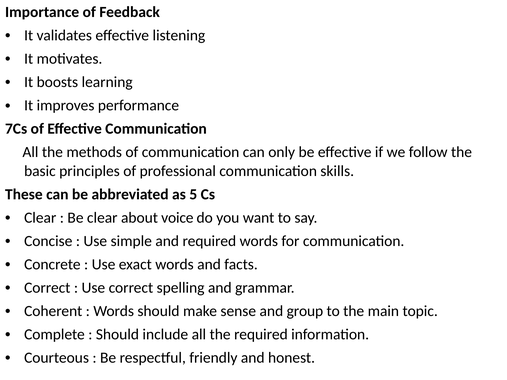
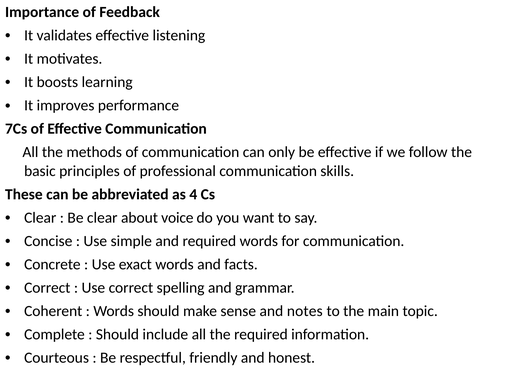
5: 5 -> 4 (193, 194)
group: group -> notes (305, 311)
